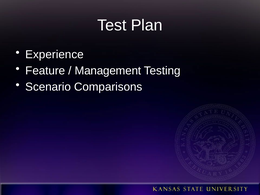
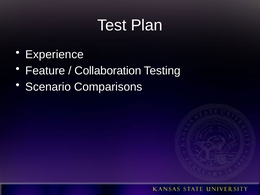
Management: Management -> Collaboration (108, 71)
